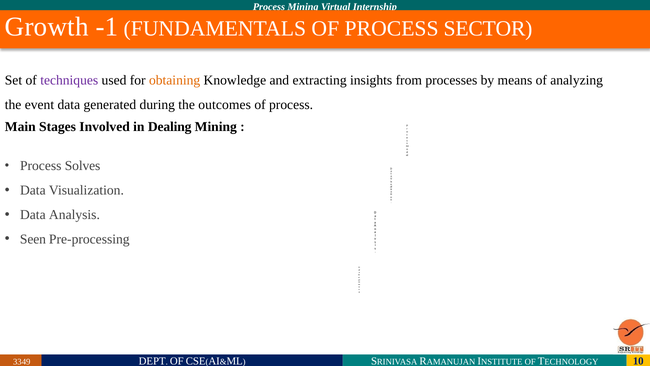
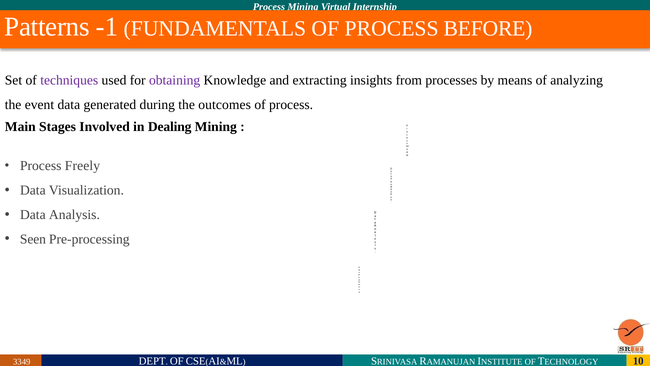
Growth: Growth -> Patterns (47, 27)
SECTOR: SECTOR -> BEFORE (488, 29)
obtaining colour: orange -> purple (175, 80)
Solves: Solves -> Freely (82, 166)
